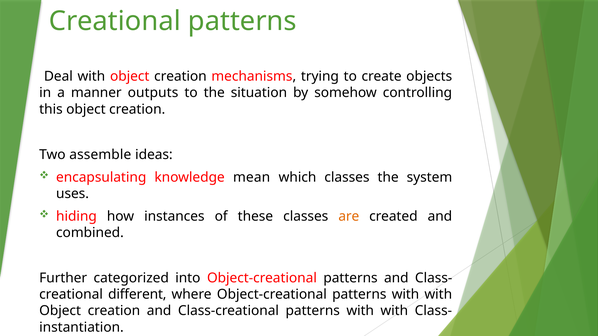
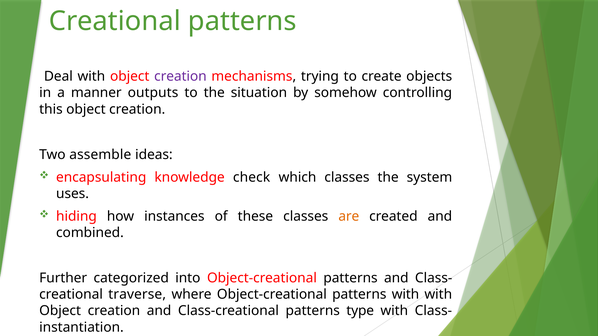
creation colour: black -> purple (180, 76)
mean: mean -> check (252, 177)
different: different -> traverse (137, 295)
Class-creational patterns with: with -> type (360, 311)
